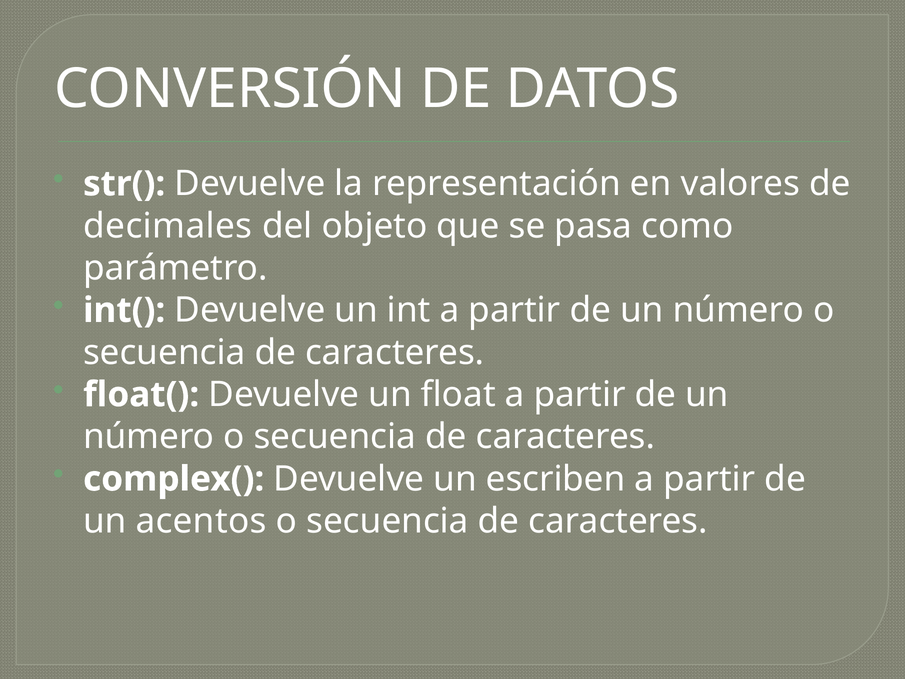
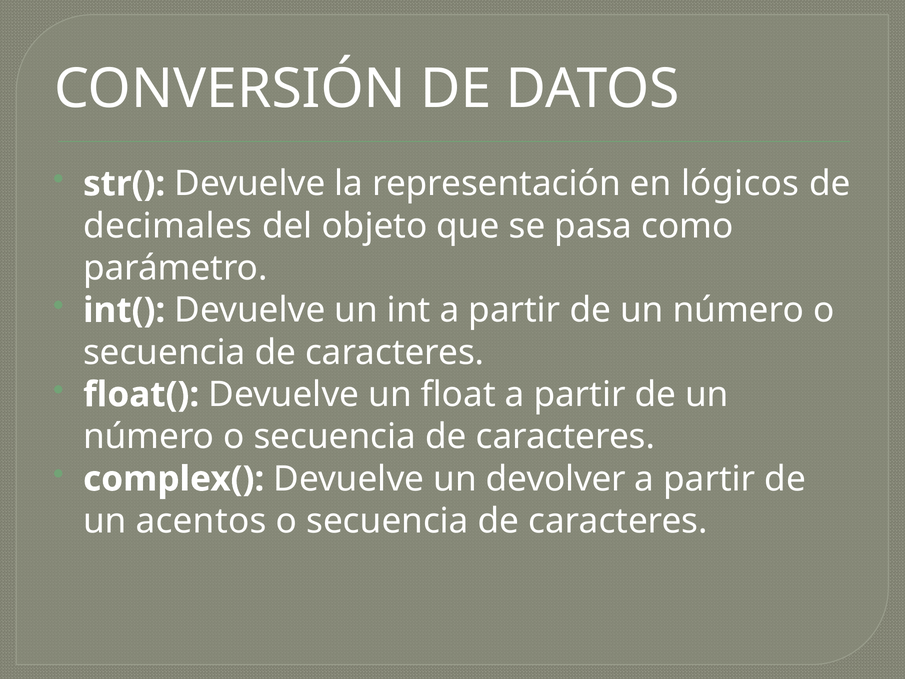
valores: valores -> lógicos (740, 184)
escriben: escriben -> devolver (556, 479)
